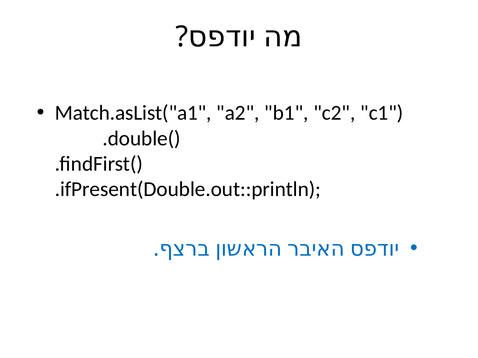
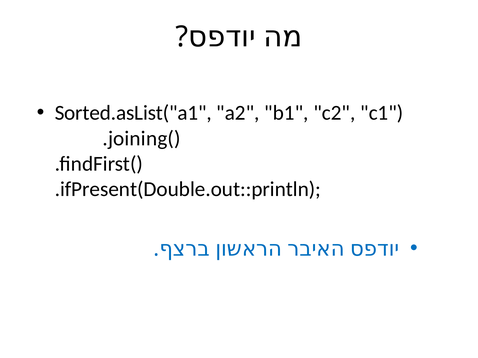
Match.asList("a1: Match.asList("a1 -> Sorted.asList("a1 (133, 113)
.double(: .double( -> .joining( (142, 139)
